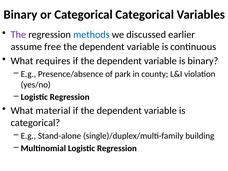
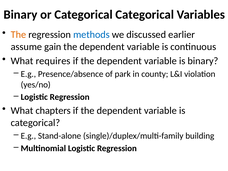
The colour: purple -> orange (18, 35)
free: free -> gain (53, 47)
material: material -> chapters (53, 111)
